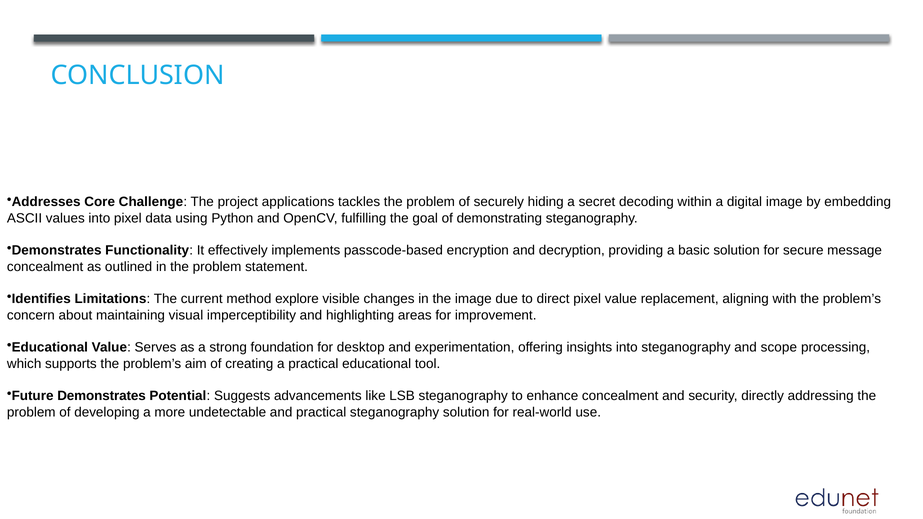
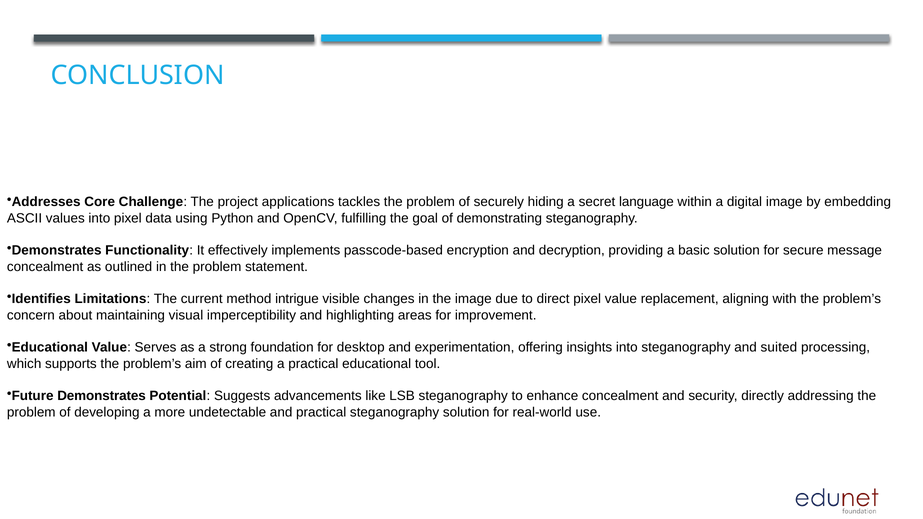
decoding: decoding -> language (646, 202)
explore: explore -> intrigue (297, 299)
scope: scope -> suited (779, 348)
